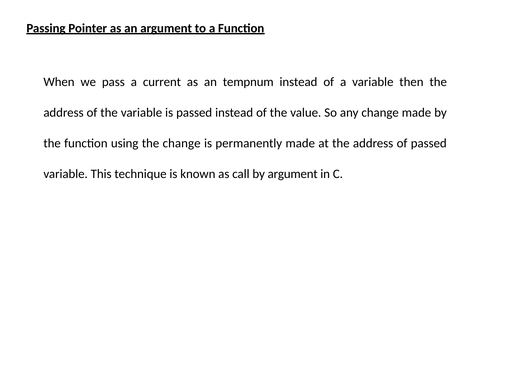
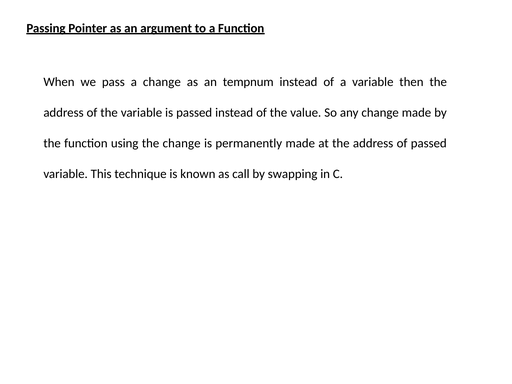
a current: current -> change (162, 82)
by argument: argument -> swapping (293, 174)
